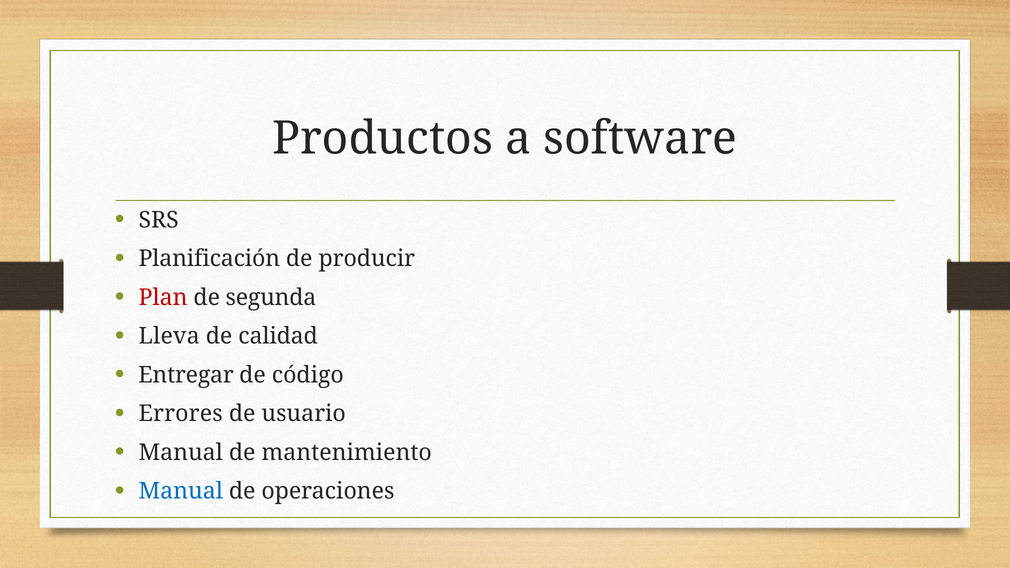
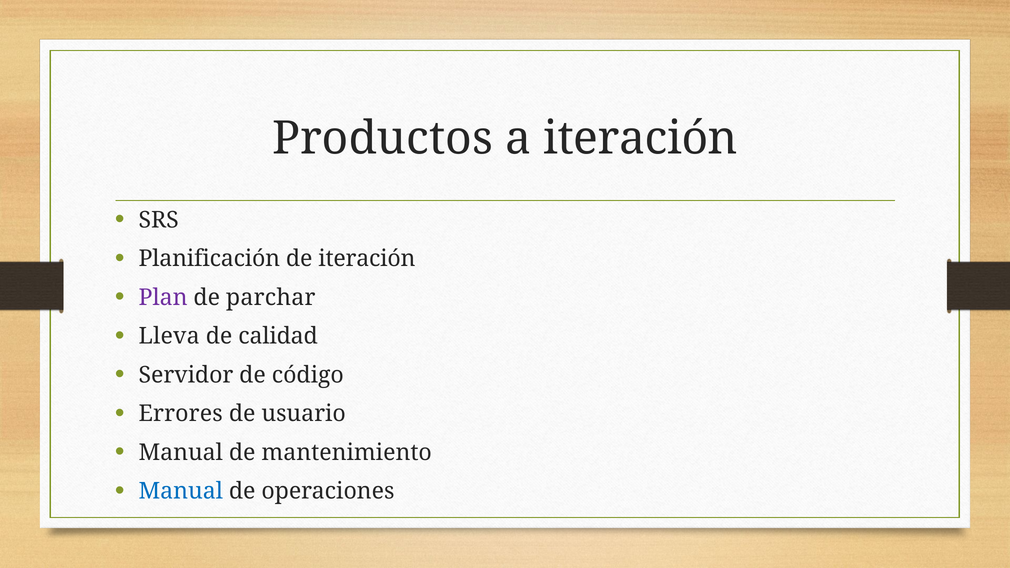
a software: software -> iteración (640, 139)
de producir: producir -> iteración (367, 259)
Plan colour: red -> purple (163, 298)
segunda: segunda -> parchar (271, 298)
Entregar: Entregar -> Servidor (186, 375)
